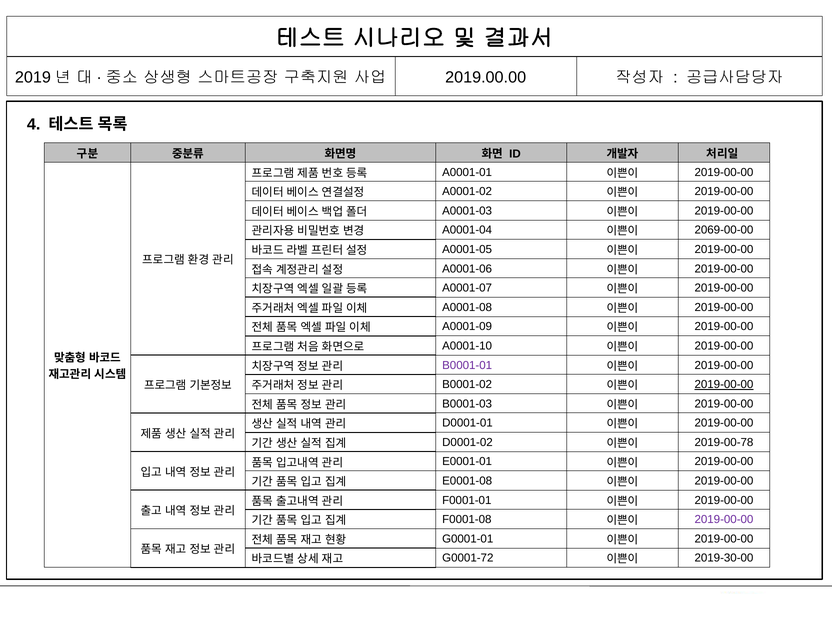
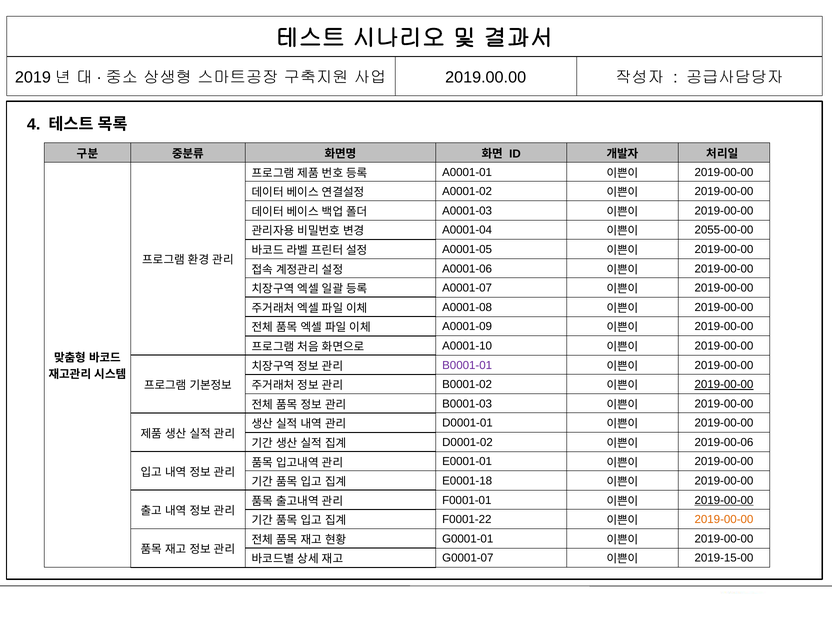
2069-00-00: 2069-00-00 -> 2055-00-00 (724, 230)
2019-00-78: 2019-00-78 -> 2019-00-06 (724, 442)
E0001-08: E0001-08 -> E0001-18 (467, 481)
2019-00-00 underline: none -> present (724, 500)
F0001-08: F0001-08 -> F0001-22 (467, 520)
2019-00-00 colour: purple -> orange (724, 520)
G0001-72: G0001-72 -> G0001-07 (468, 558)
2019-30-00: 2019-30-00 -> 2019-15-00 (724, 558)
